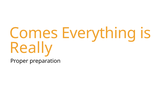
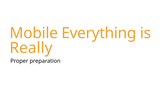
Comes: Comes -> Mobile (34, 33)
